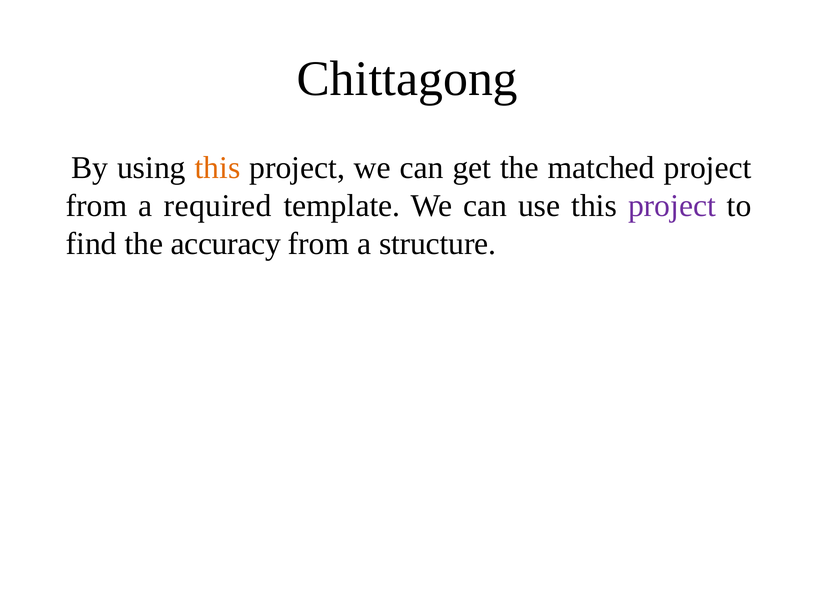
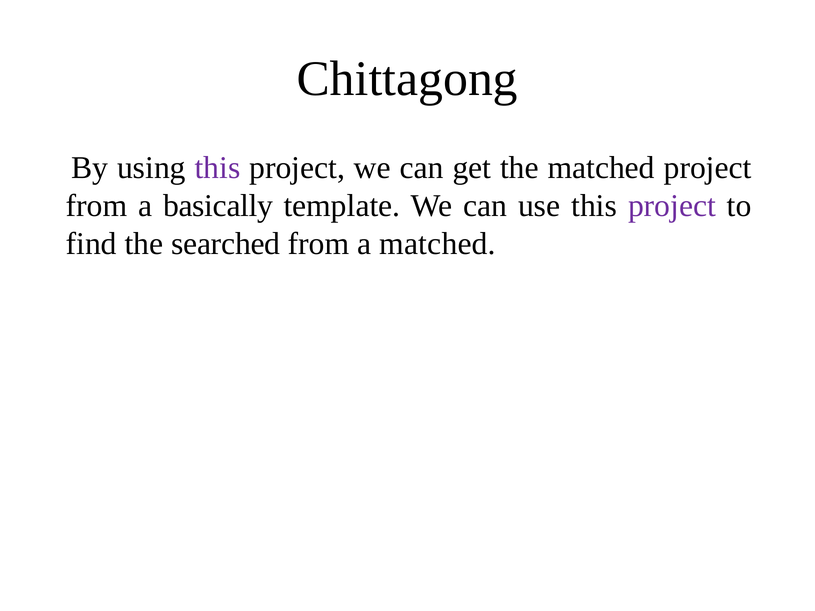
this colour: orange -> purple (217, 168)
required: required -> basically (218, 206)
accuracy: accuracy -> searched (226, 244)
a structure: structure -> matched (437, 244)
